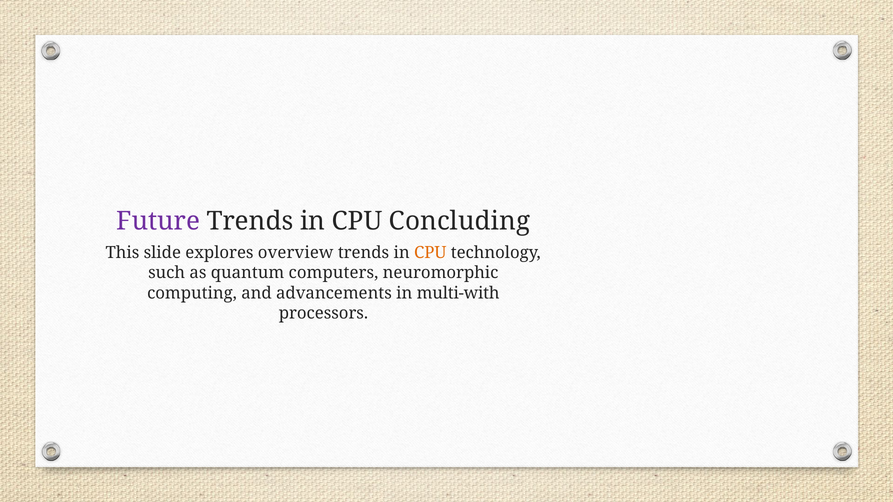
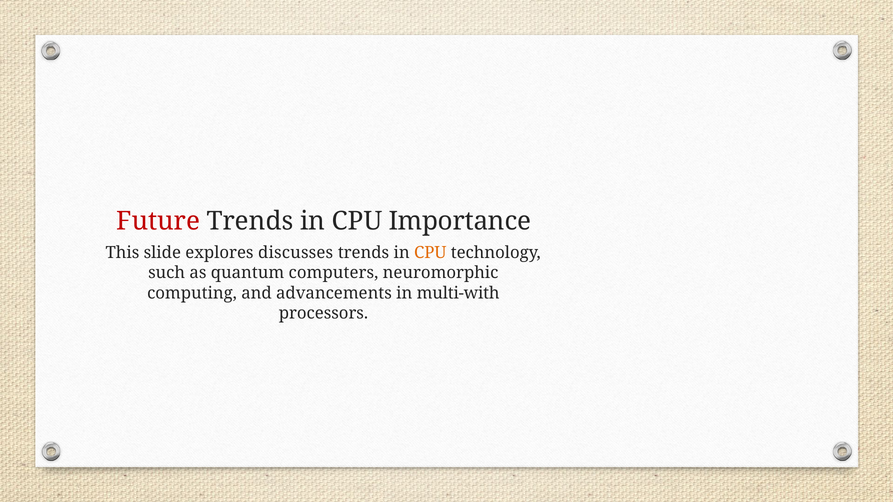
Future colour: purple -> red (158, 221)
Concluding: Concluding -> Importance (460, 221)
overview: overview -> discusses (296, 253)
